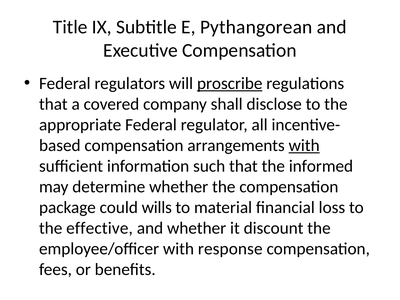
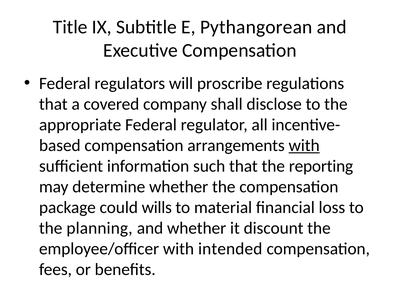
proscribe underline: present -> none (230, 84)
informed: informed -> reporting (321, 166)
effective: effective -> planning (100, 228)
response: response -> intended (230, 249)
